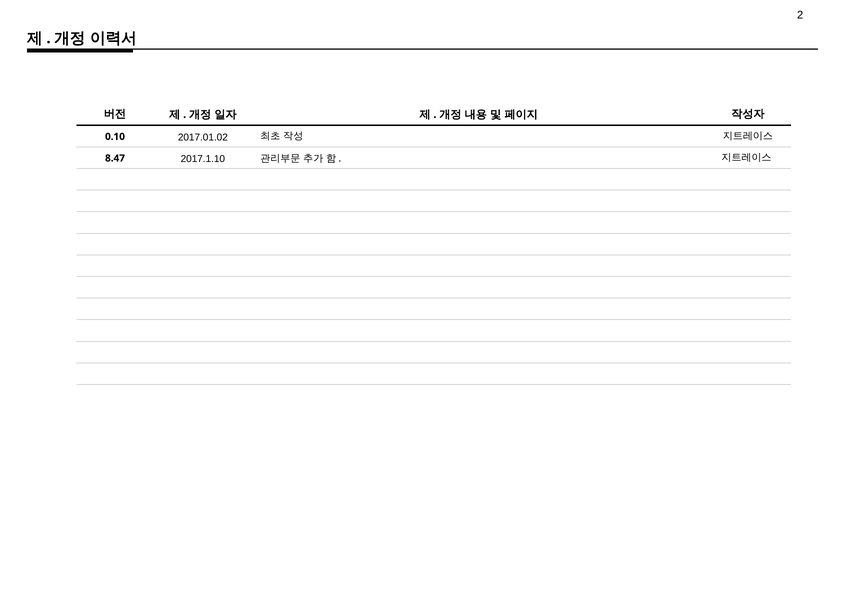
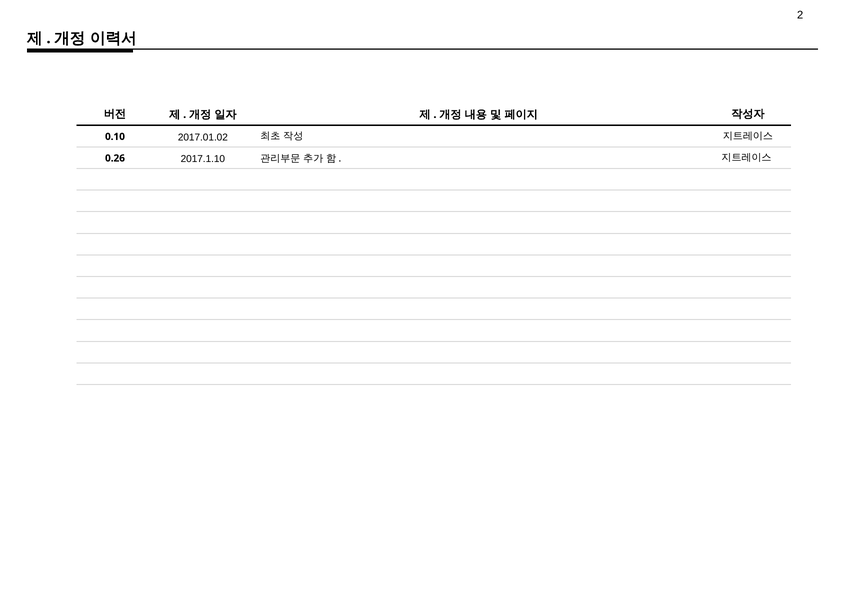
8.47: 8.47 -> 0.26 (115, 158)
